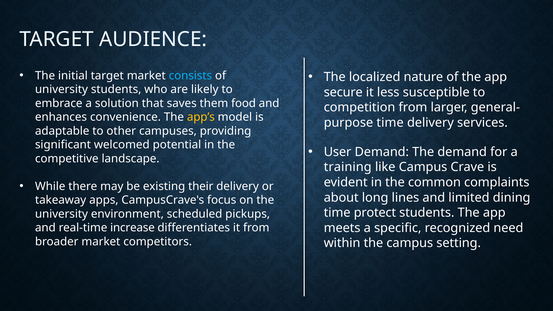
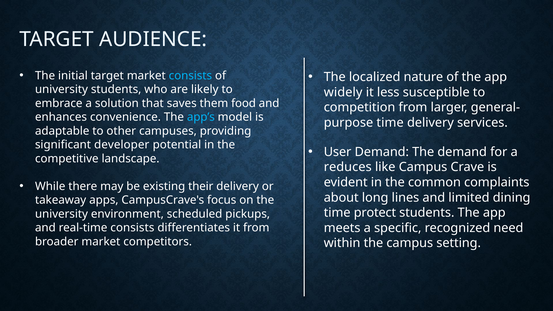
secure: secure -> widely (343, 92)
app’s colour: yellow -> light blue (201, 117)
welcomed: welcomed -> developer (122, 145)
training: training -> reduces (348, 167)
real-time increase: increase -> consists (132, 228)
